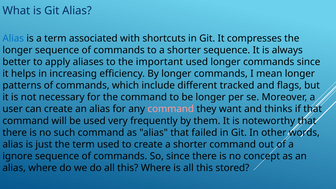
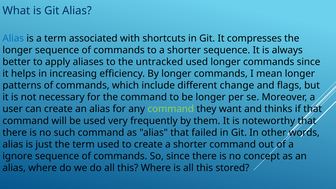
important: important -> untracked (159, 62)
tracked: tracked -> change (237, 85)
command colour: pink -> light green (171, 109)
